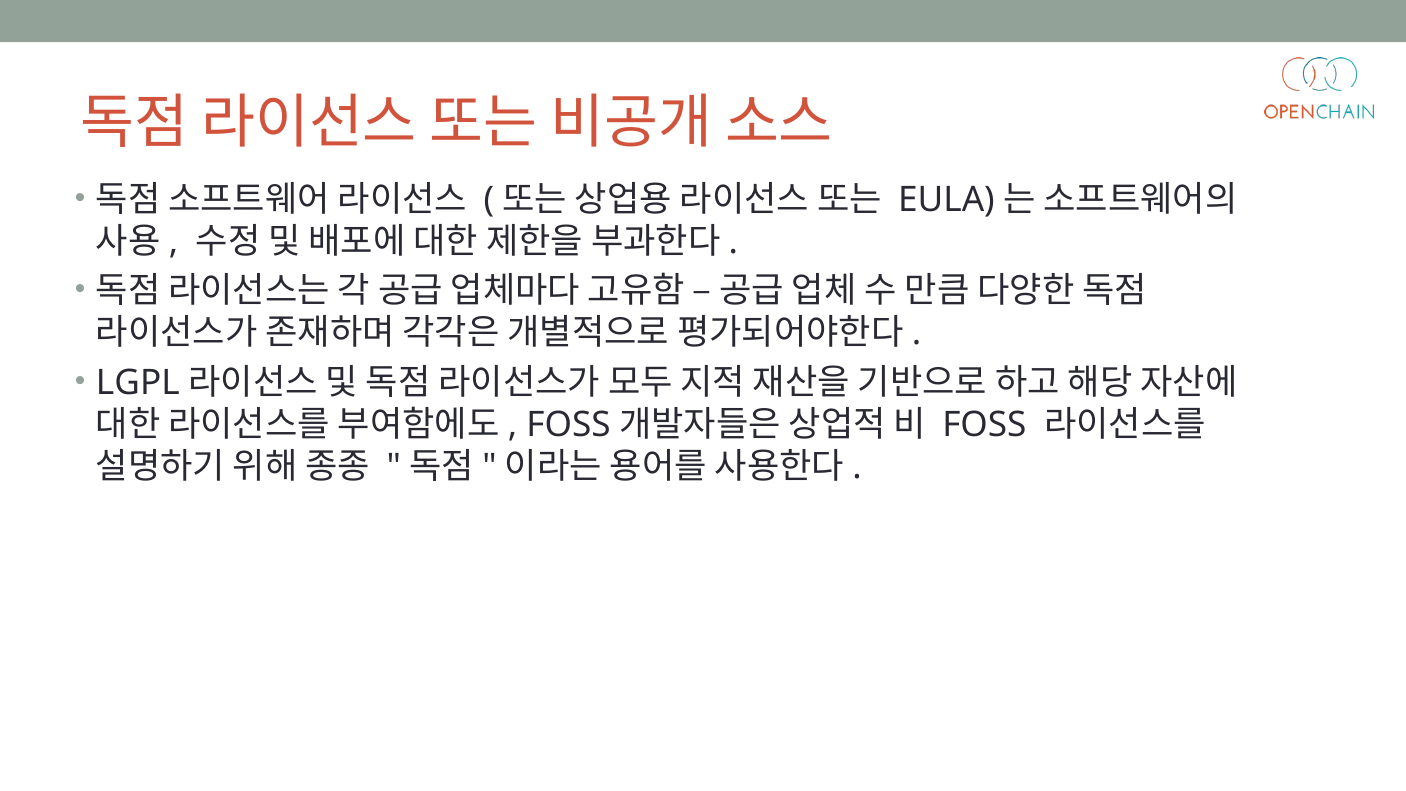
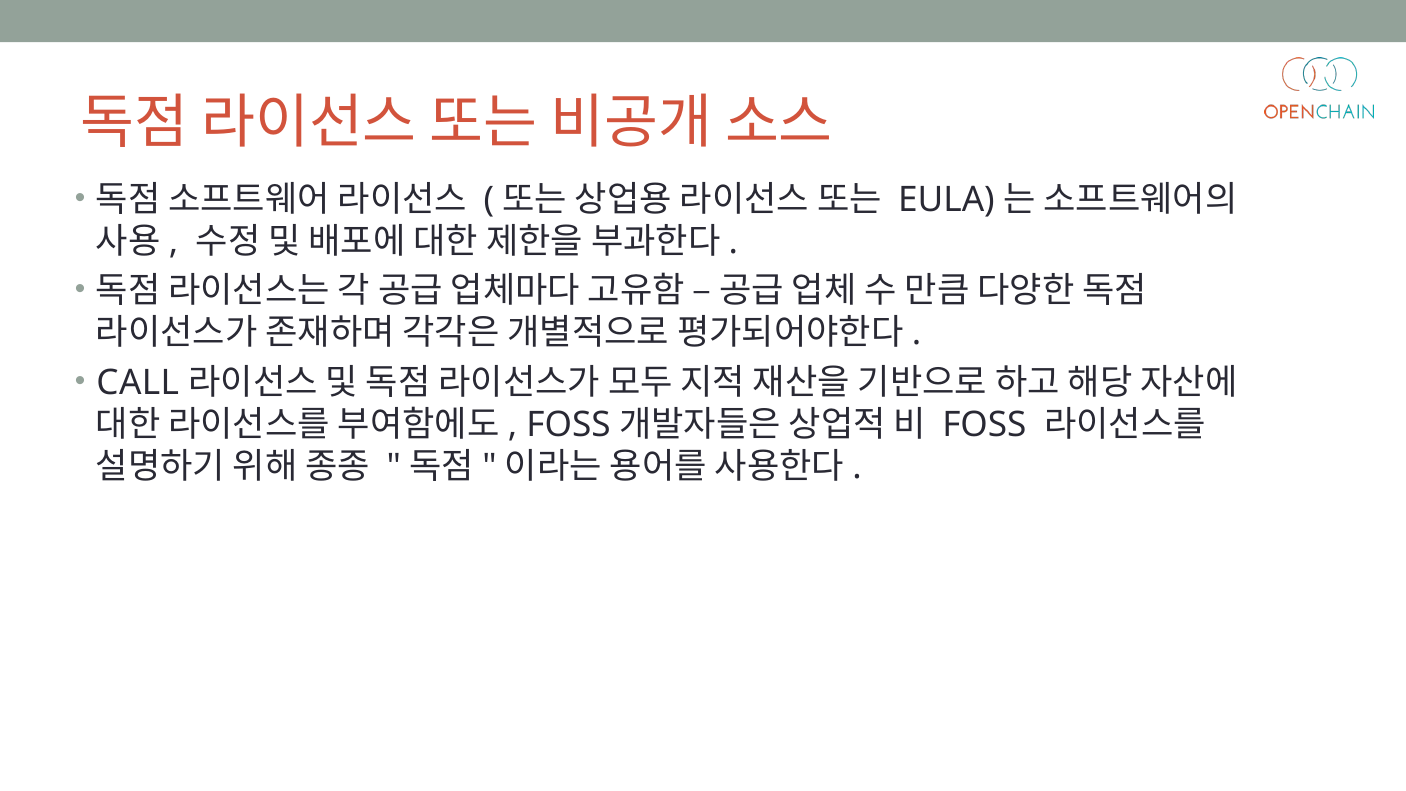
LGPL: LGPL -> CALL (138, 382)
